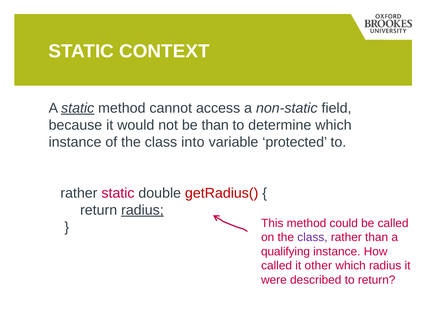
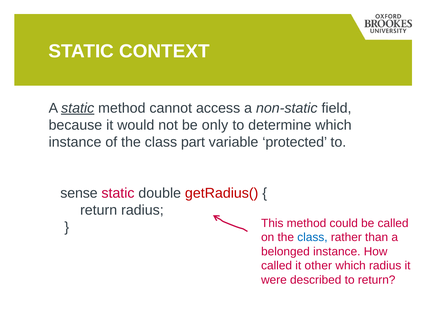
be than: than -> only (215, 125)
into: into -> part (193, 142)
rather: rather -> sense (79, 193)
radius underline: present -> none (142, 210)
class colour: purple -> blue (312, 238)
qualifying: qualifying -> belonged (285, 252)
